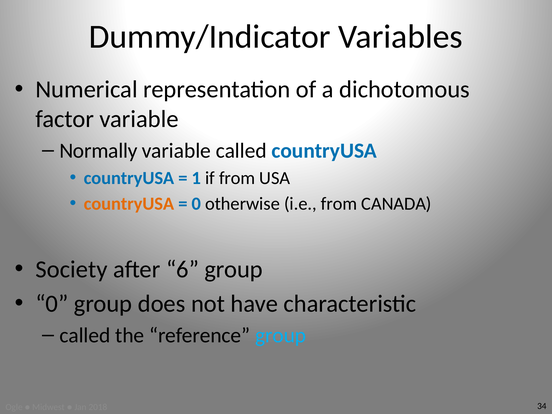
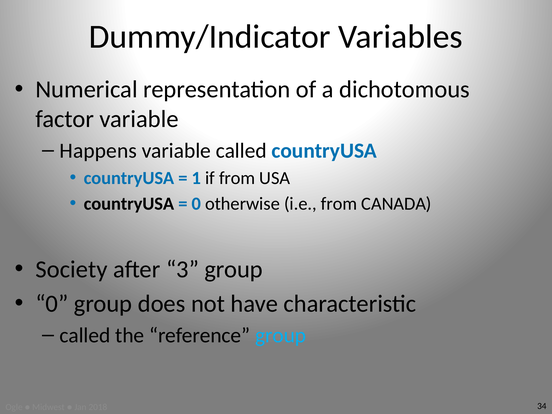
Normally: Normally -> Happens (98, 151)
countryUSA colour: orange -> black (129, 204)
6: 6 -> 3 (182, 269)
